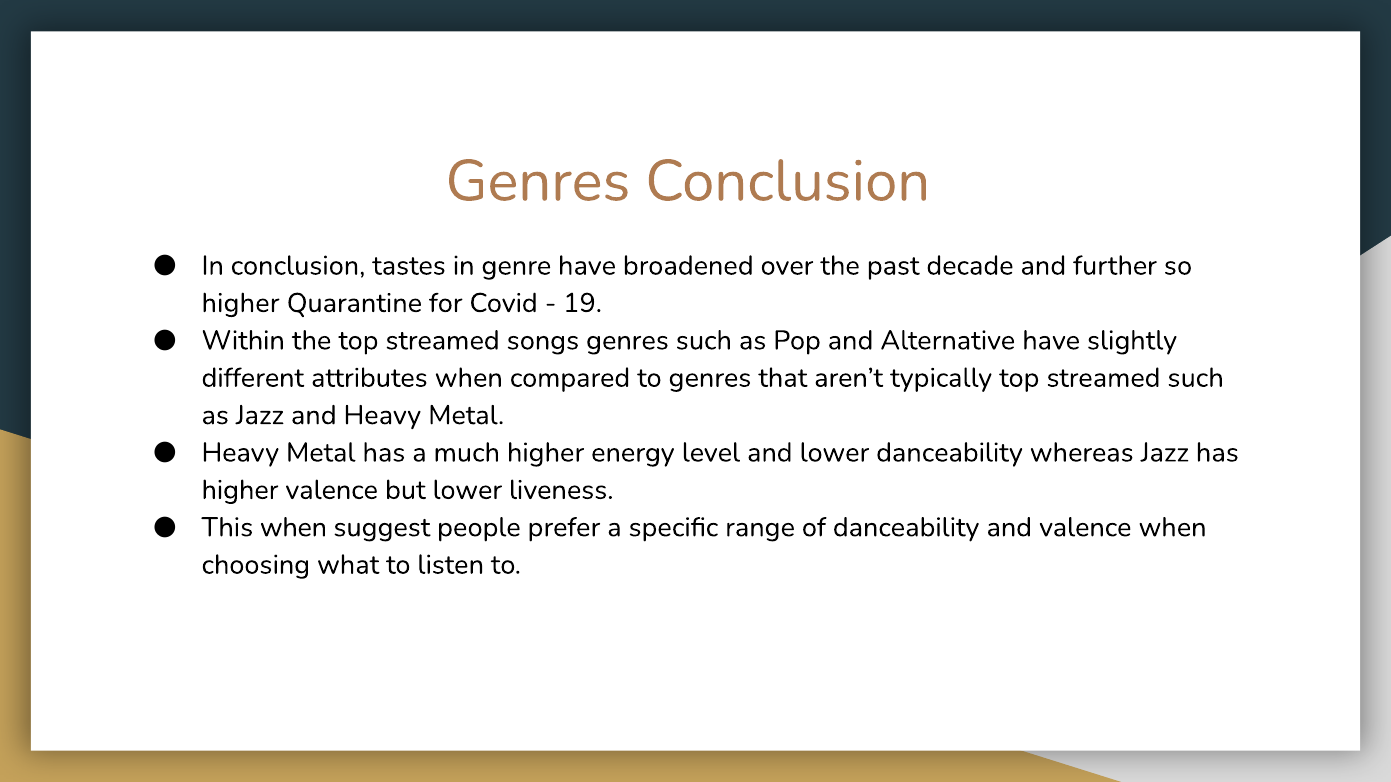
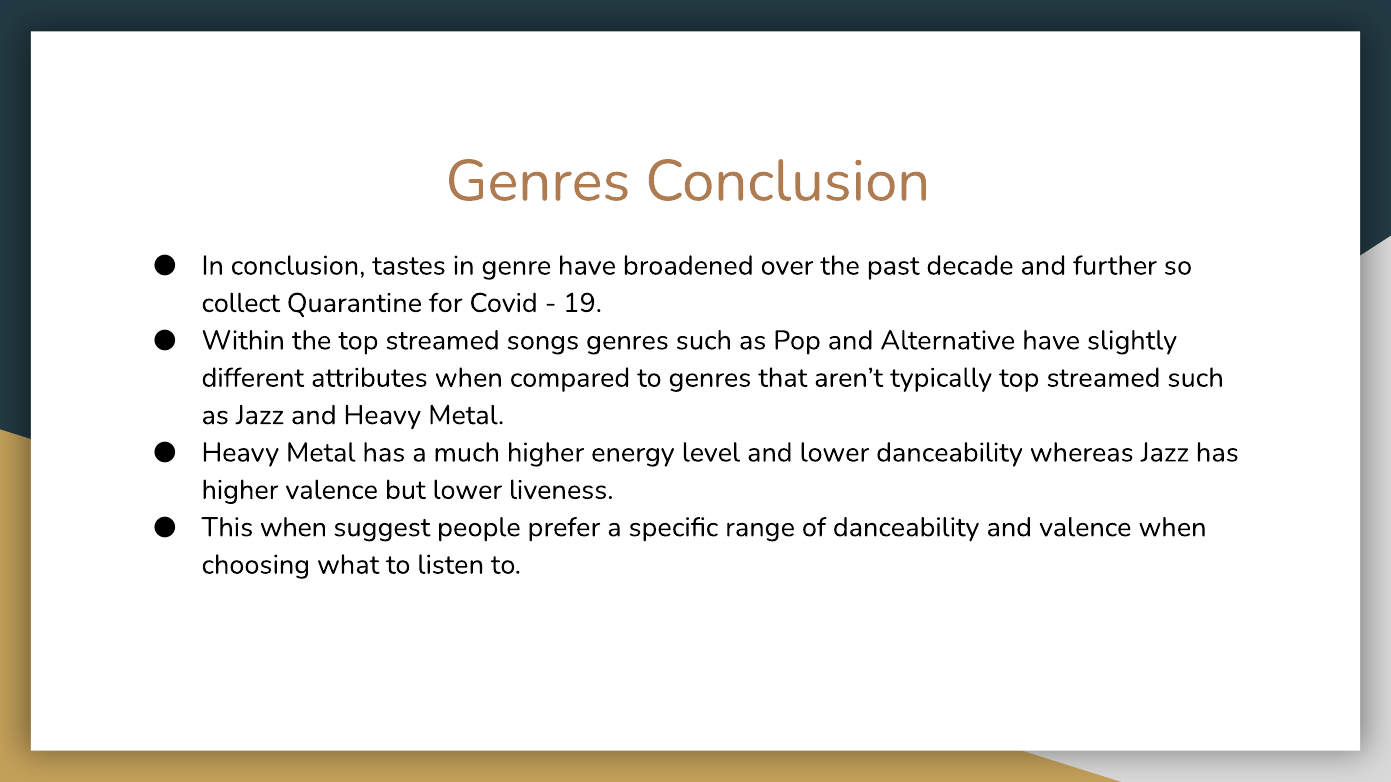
higher: higher -> collect (241, 303)
